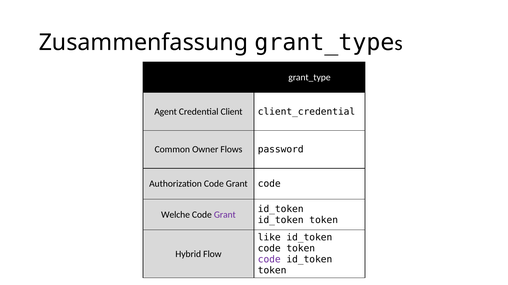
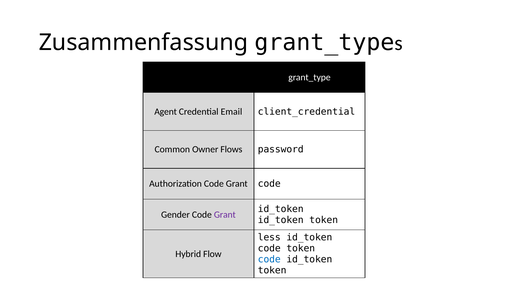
Client: Client -> Email (231, 112)
Welche: Welche -> Gender (175, 215)
like: like -> less (269, 238)
code colour: purple -> blue (269, 260)
